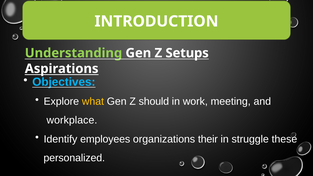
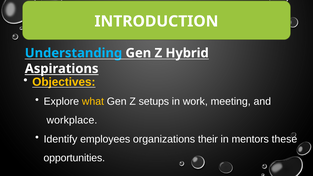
Understanding colour: light green -> light blue (73, 53)
Setups: Setups -> Hybrid (187, 53)
Objectives colour: light blue -> yellow (64, 82)
should: should -> setups (154, 102)
struggle: struggle -> mentors (250, 139)
personalized: personalized -> opportunities (74, 158)
